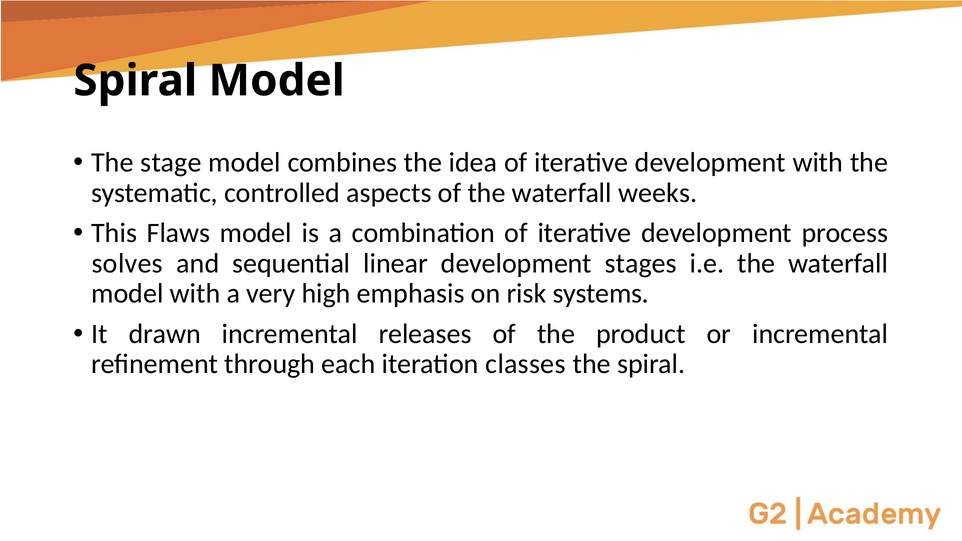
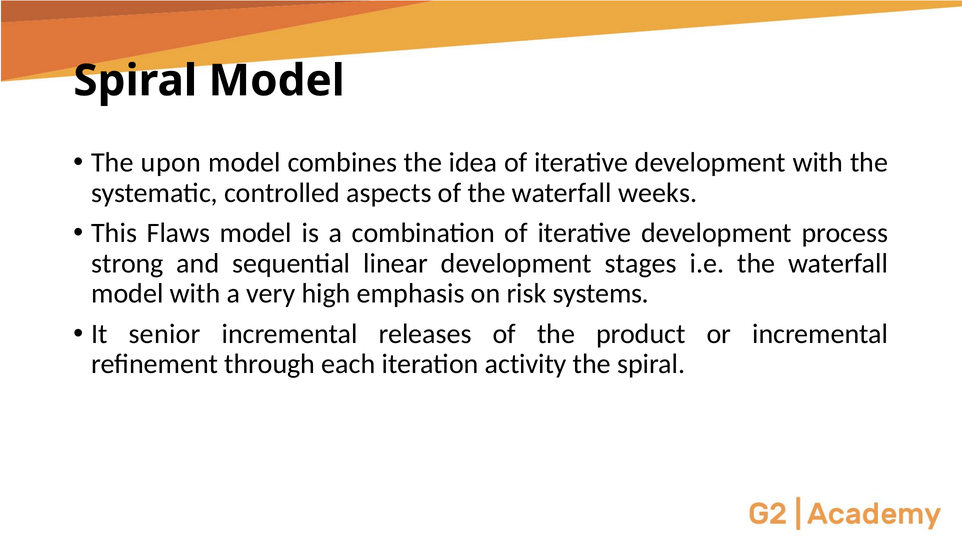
stage: stage -> upon (171, 163)
solves: solves -> strong (128, 263)
drawn: drawn -> senior (165, 334)
classes: classes -> activity (526, 364)
